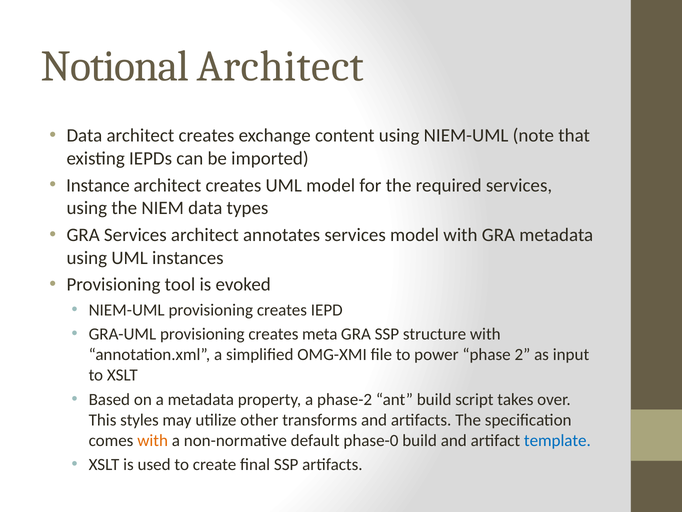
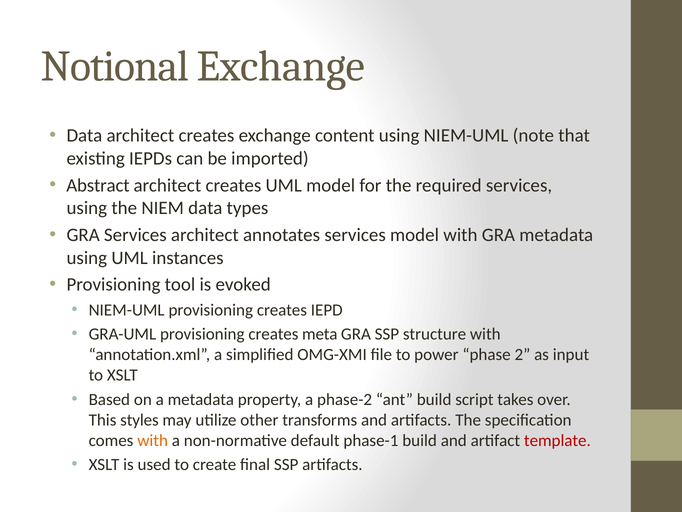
Notional Architect: Architect -> Exchange (281, 66)
Instance: Instance -> Abstract (98, 185)
phase-0: phase-0 -> phase-1 (371, 440)
template colour: blue -> red (557, 440)
